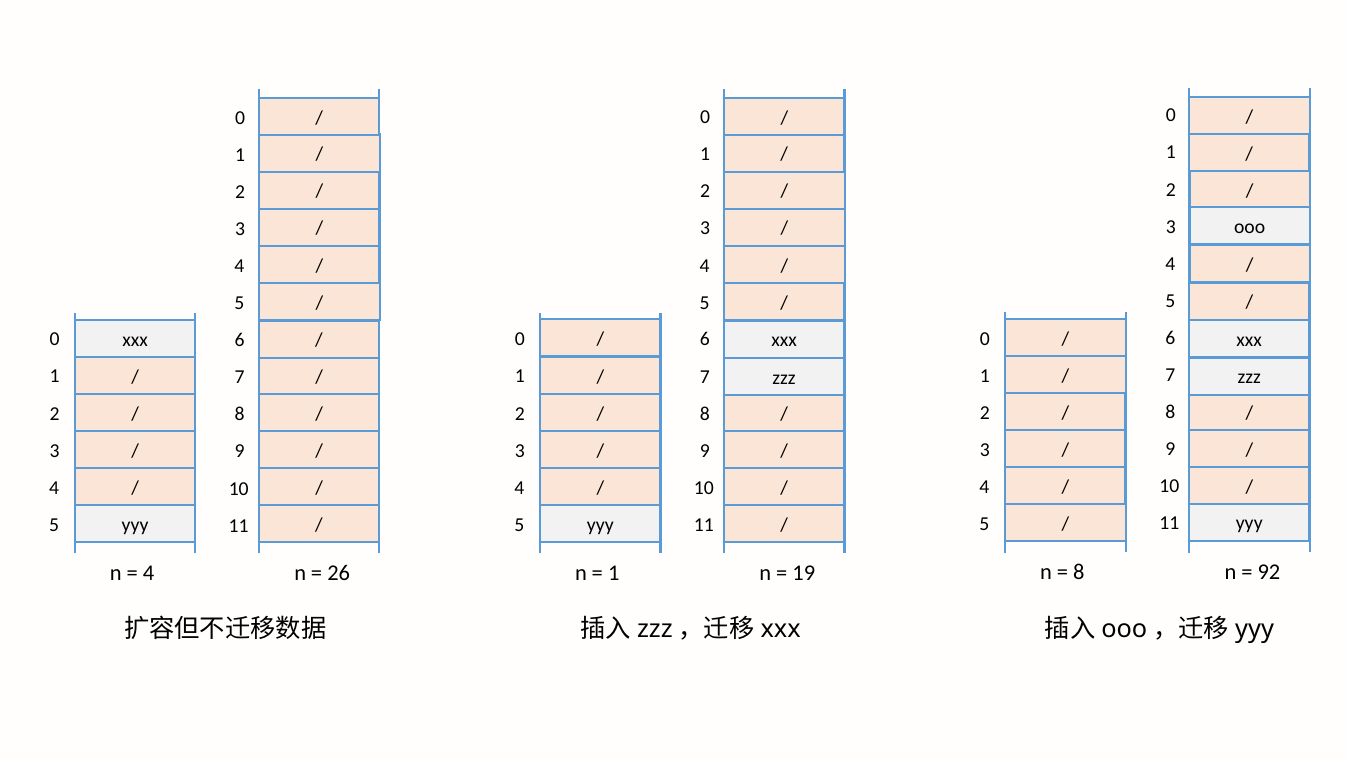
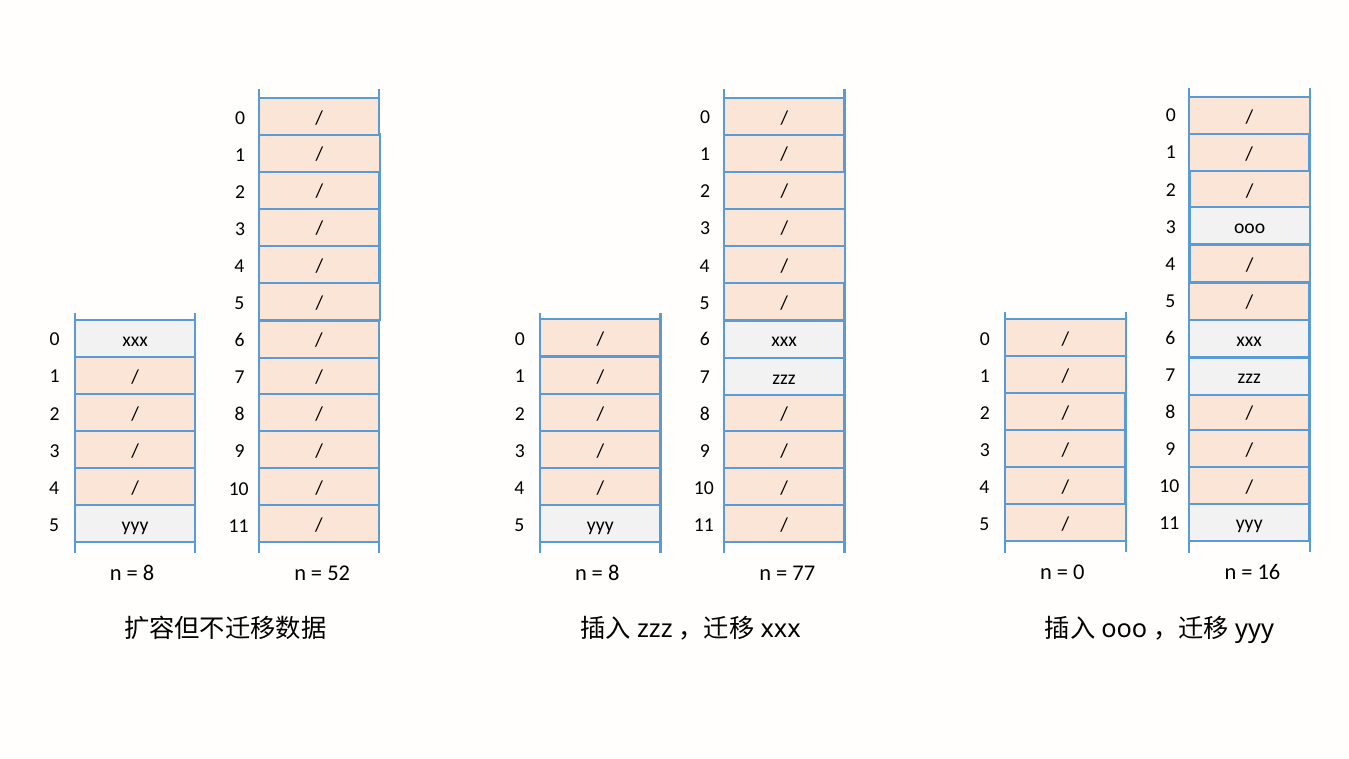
8: 8 -> 0 (1079, 572)
92: 92 -> 16 (1269, 572)
4: 4 -> 8 (149, 573)
26: 26 -> 52 (339, 573)
1: 1 -> 8 (614, 573)
19: 19 -> 77 (804, 573)
